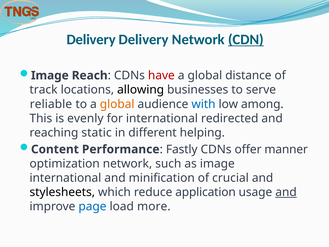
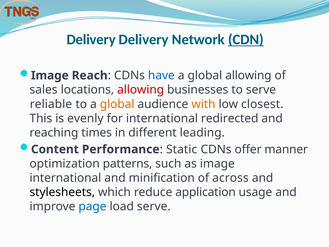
have colour: red -> blue (161, 75)
global distance: distance -> allowing (248, 75)
track: track -> sales (44, 90)
allowing colour: black -> red (141, 90)
with colour: blue -> orange (204, 104)
among: among -> closest (262, 104)
static: static -> times (97, 133)
helping: helping -> leading (202, 133)
Fastly: Fastly -> Static (182, 149)
optimization network: network -> patterns (128, 163)
crucial: crucial -> across (230, 178)
and underline: present -> none (286, 192)
load more: more -> serve (154, 206)
